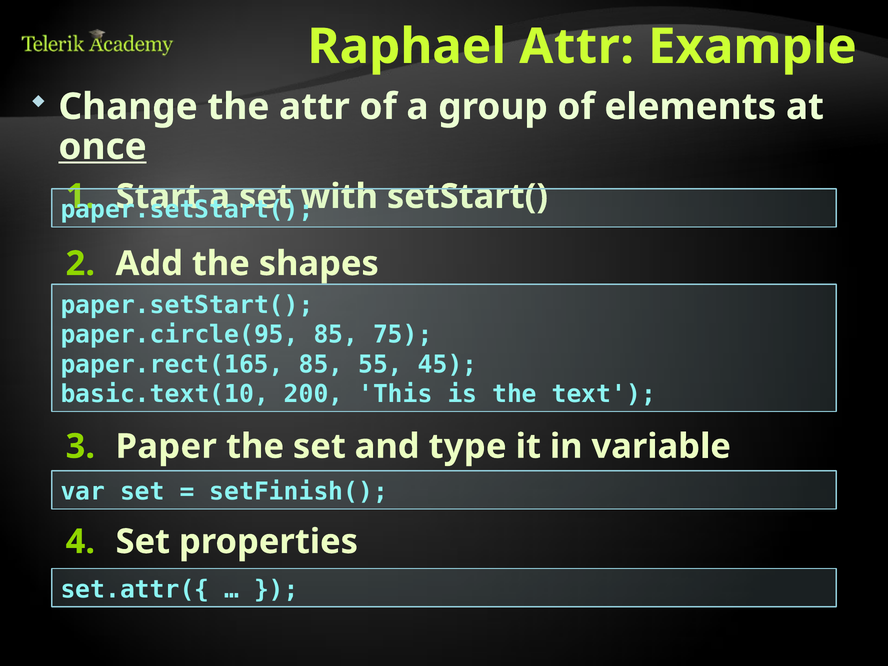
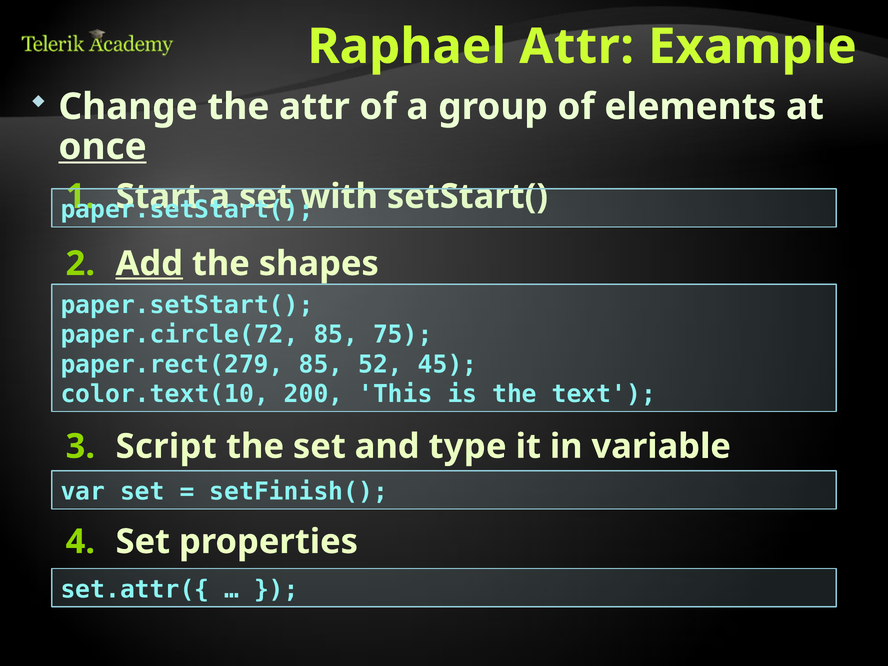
Add underline: none -> present (149, 264)
paper.circle(95: paper.circle(95 -> paper.circle(72 (180, 335)
paper.rect(165: paper.rect(165 -> paper.rect(279 (172, 364)
55: 55 -> 52 (380, 364)
basic.text(10: basic.text(10 -> color.text(10 (165, 394)
Paper: Paper -> Script (166, 446)
